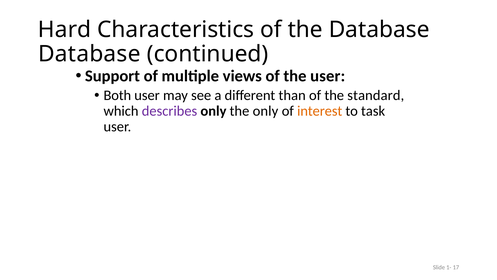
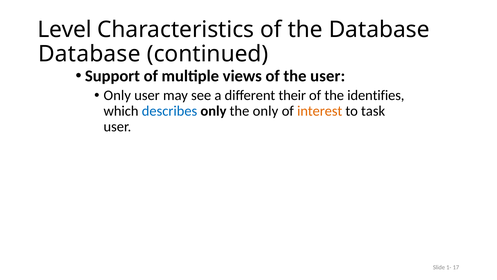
Hard: Hard -> Level (65, 29)
Both: Both -> Only (117, 95)
than: than -> their (292, 95)
standard: standard -> identifies (376, 95)
describes colour: purple -> blue (170, 111)
